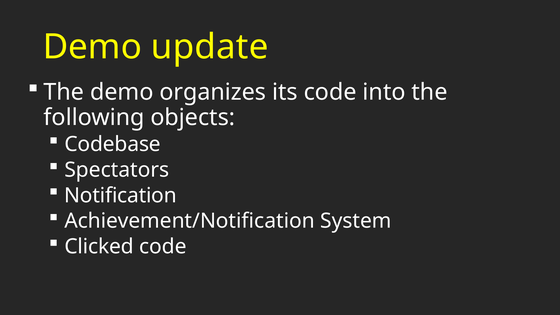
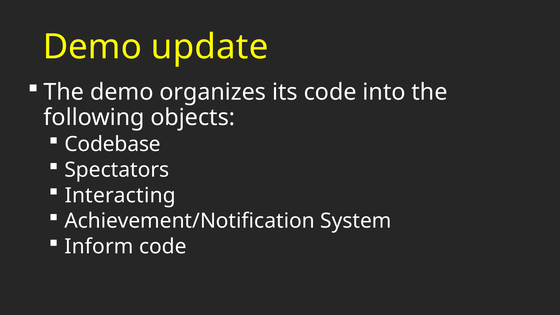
Notification: Notification -> Interacting (120, 195)
Clicked: Clicked -> Inform (99, 247)
